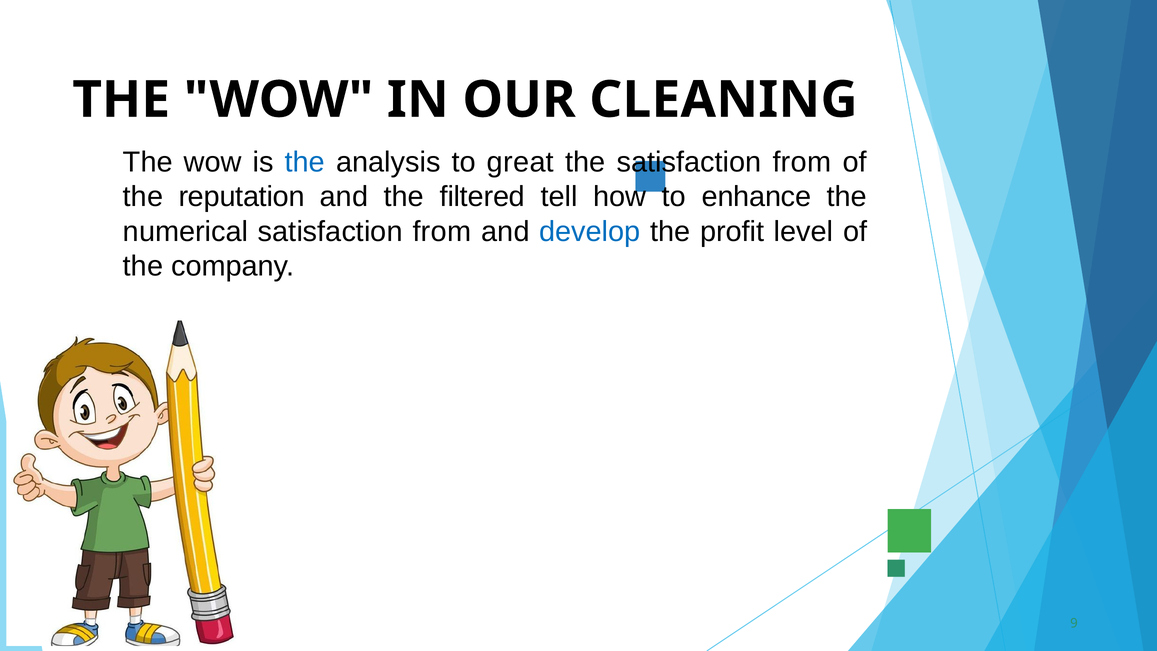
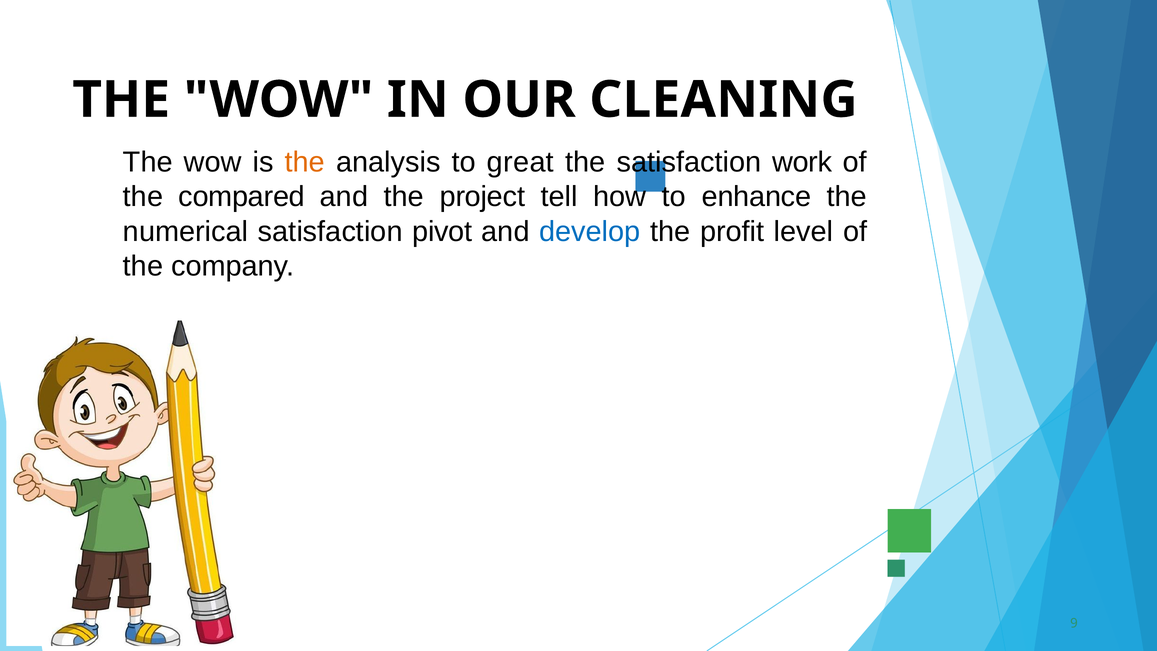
the colour: blue -> orange (305, 162)
the satisfaction from: from -> work (802, 162)
reputation: reputation -> compared (242, 197)
filtered: filtered -> project (482, 197)
from: from -> pivot (442, 232)
